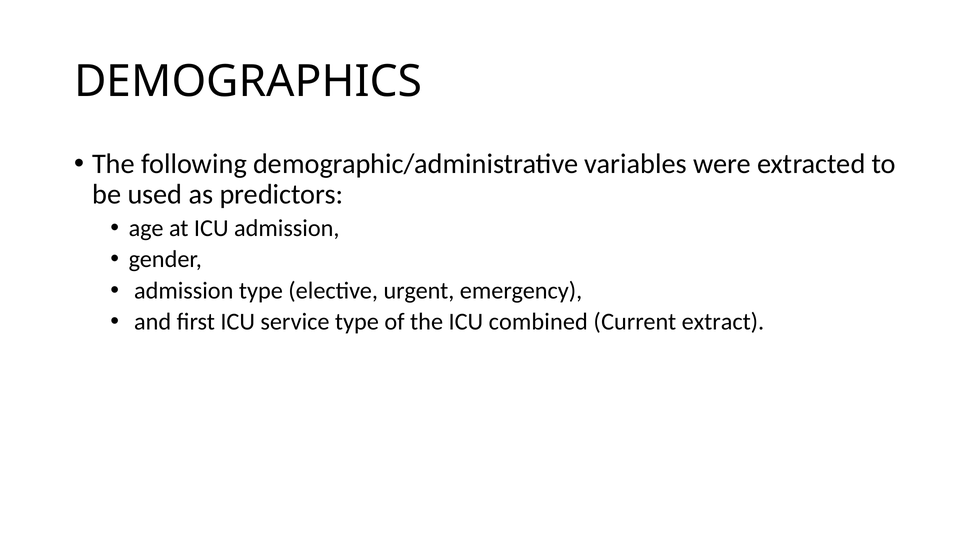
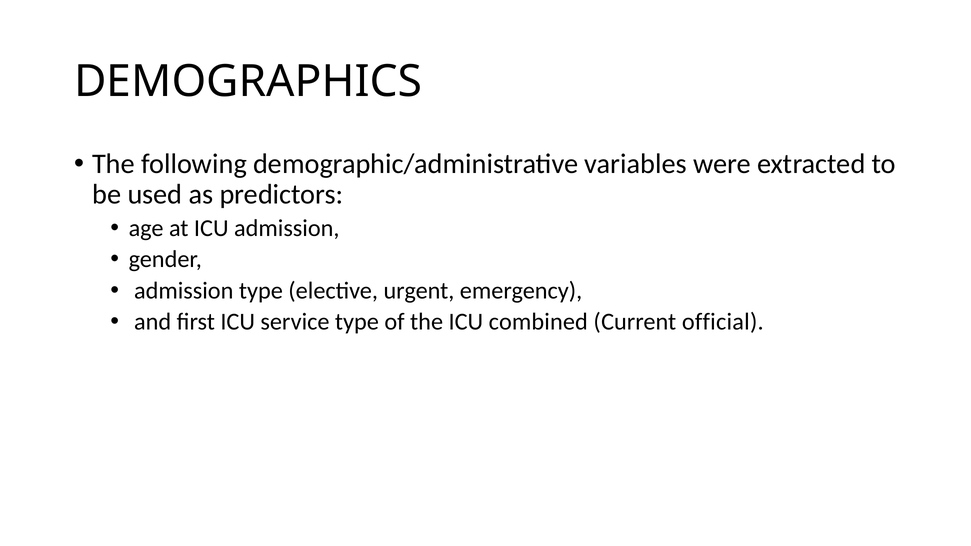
extract: extract -> official (723, 322)
